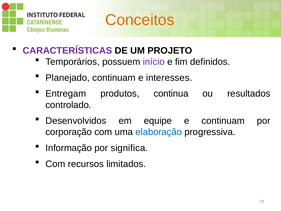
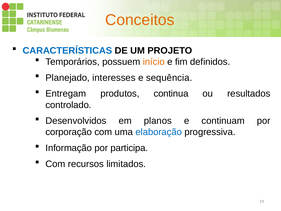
CARACTERÍSTICAS colour: purple -> blue (67, 50)
início colour: purple -> orange (154, 62)
Planejado continuam: continuam -> interesses (114, 78)
interesses: interesses -> sequência (169, 78)
equipe: equipe -> planos (158, 121)
significa: significa -> participa (129, 148)
